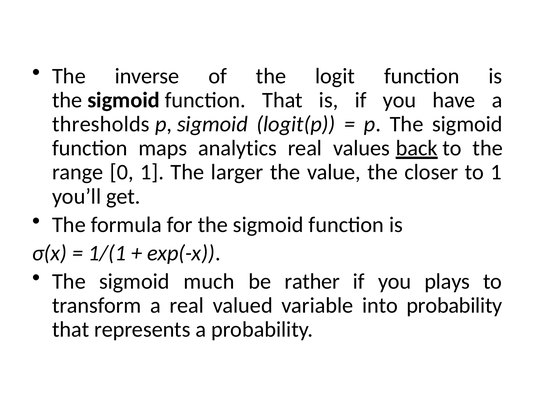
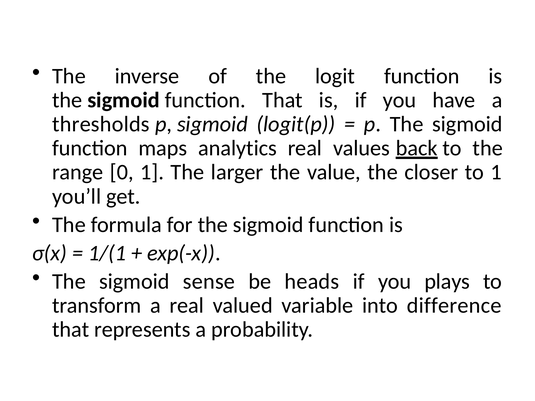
much: much -> sense (209, 282)
rather: rather -> heads (312, 282)
into probability: probability -> difference (454, 306)
